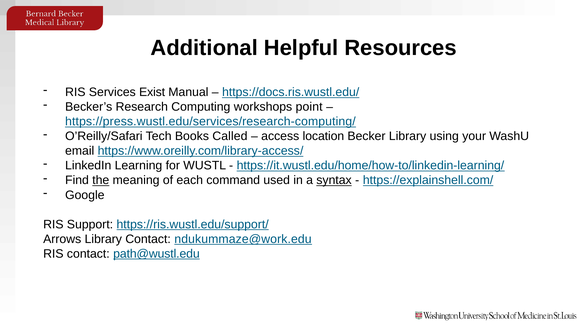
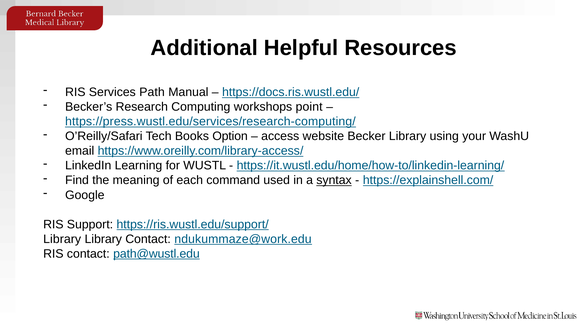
Exist: Exist -> Path (152, 92)
Called: Called -> Option (230, 136)
location: location -> website (323, 136)
the underline: present -> none (101, 180)
Arrows: Arrows -> Library (62, 239)
